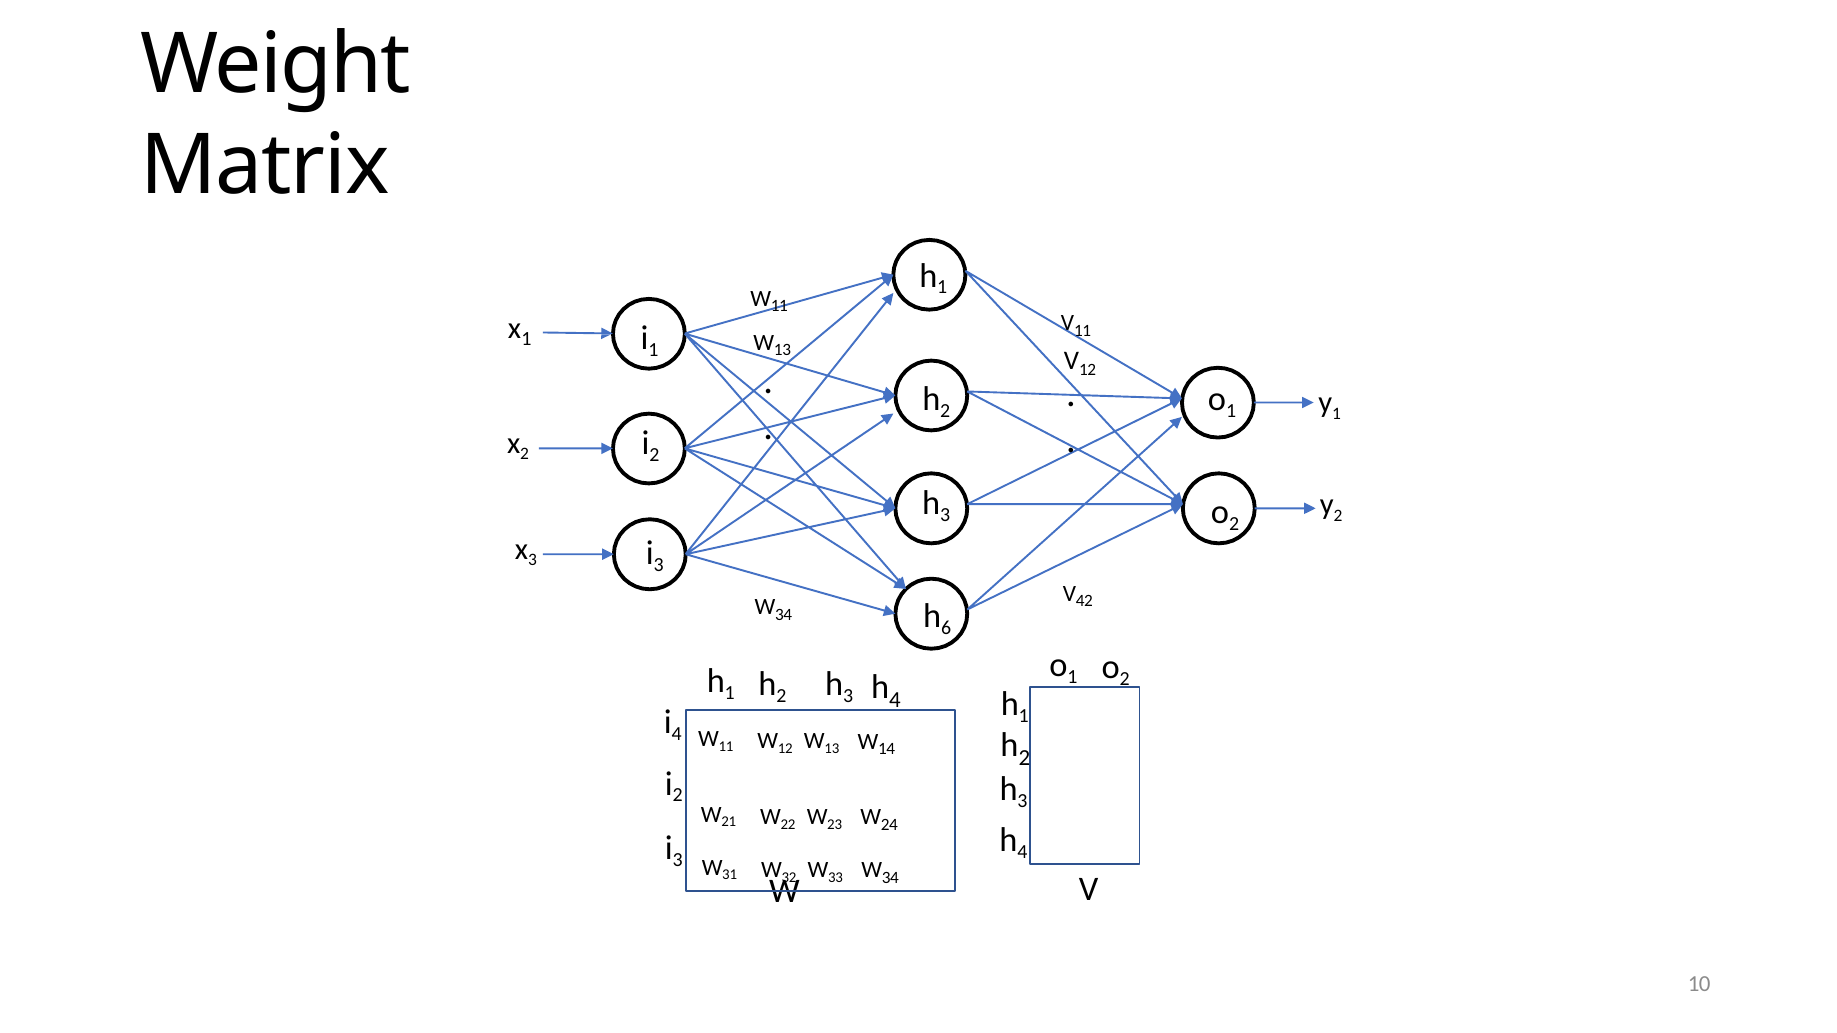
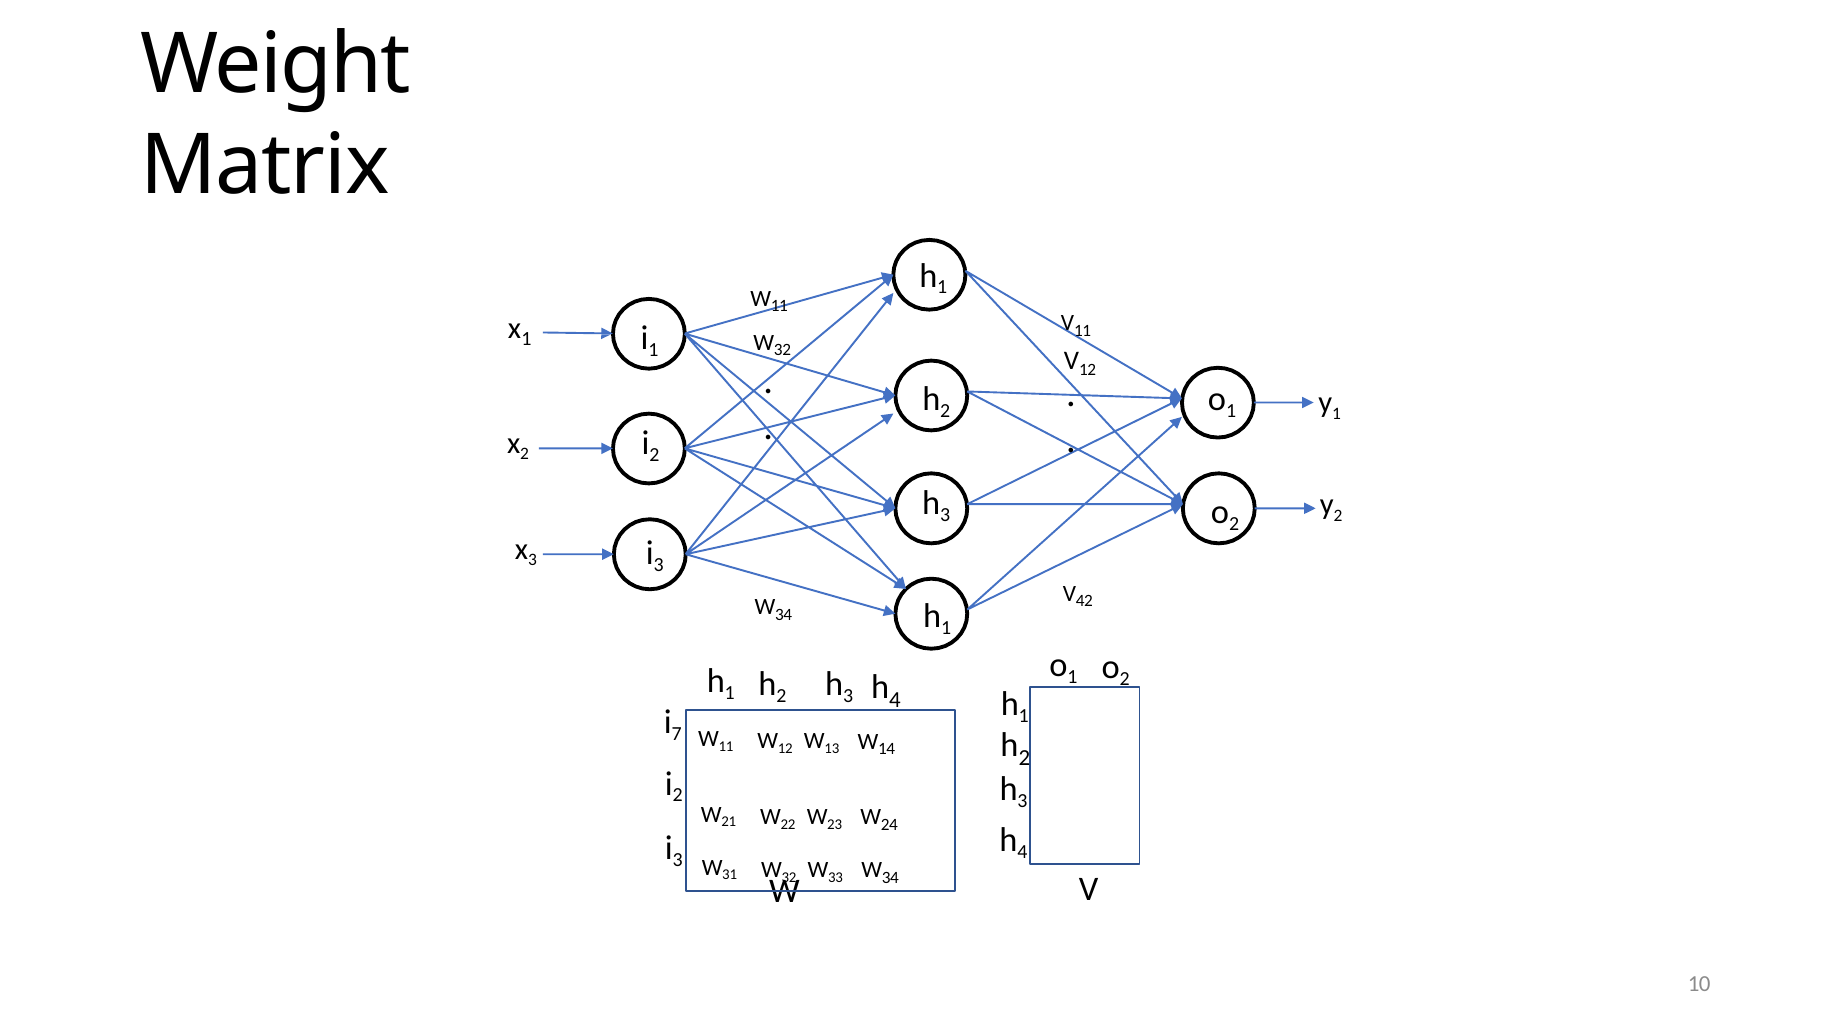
13: 13 -> 32 (782, 350)
6: 6 -> 1 (946, 628)
4: 4 -> 7 (677, 734)
